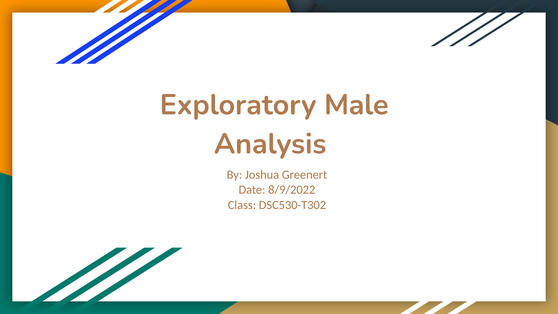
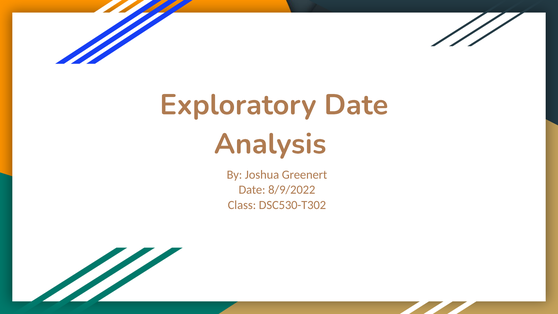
Exploratory Male: Male -> Date (356, 105)
